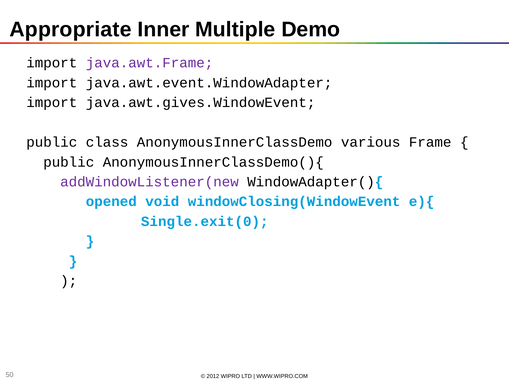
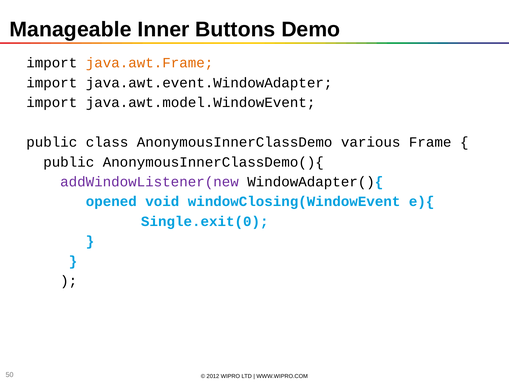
Appropriate: Appropriate -> Manageable (70, 29)
Multiple: Multiple -> Buttons (235, 29)
java.awt.Frame colour: purple -> orange (150, 63)
java.awt.gives.WindowEvent: java.awt.gives.WindowEvent -> java.awt.model.WindowEvent (201, 103)
